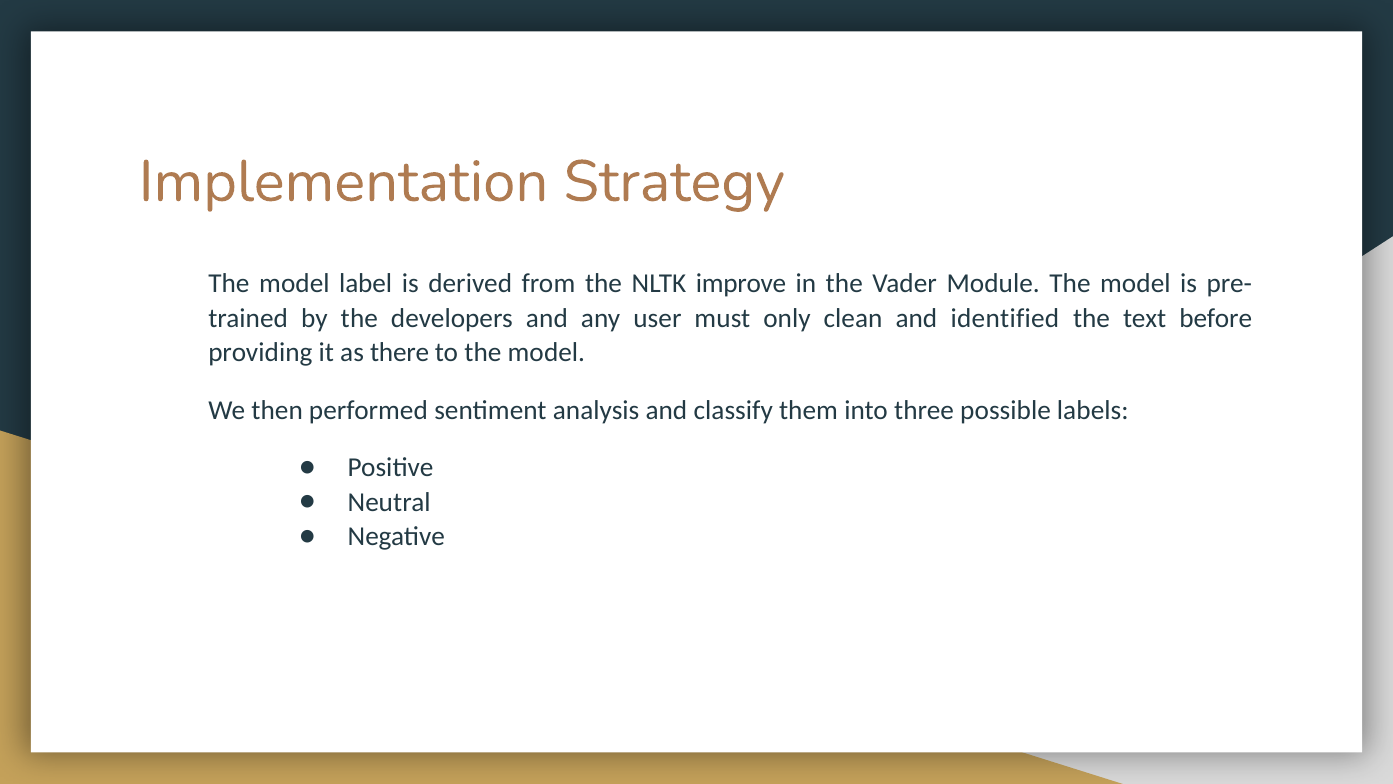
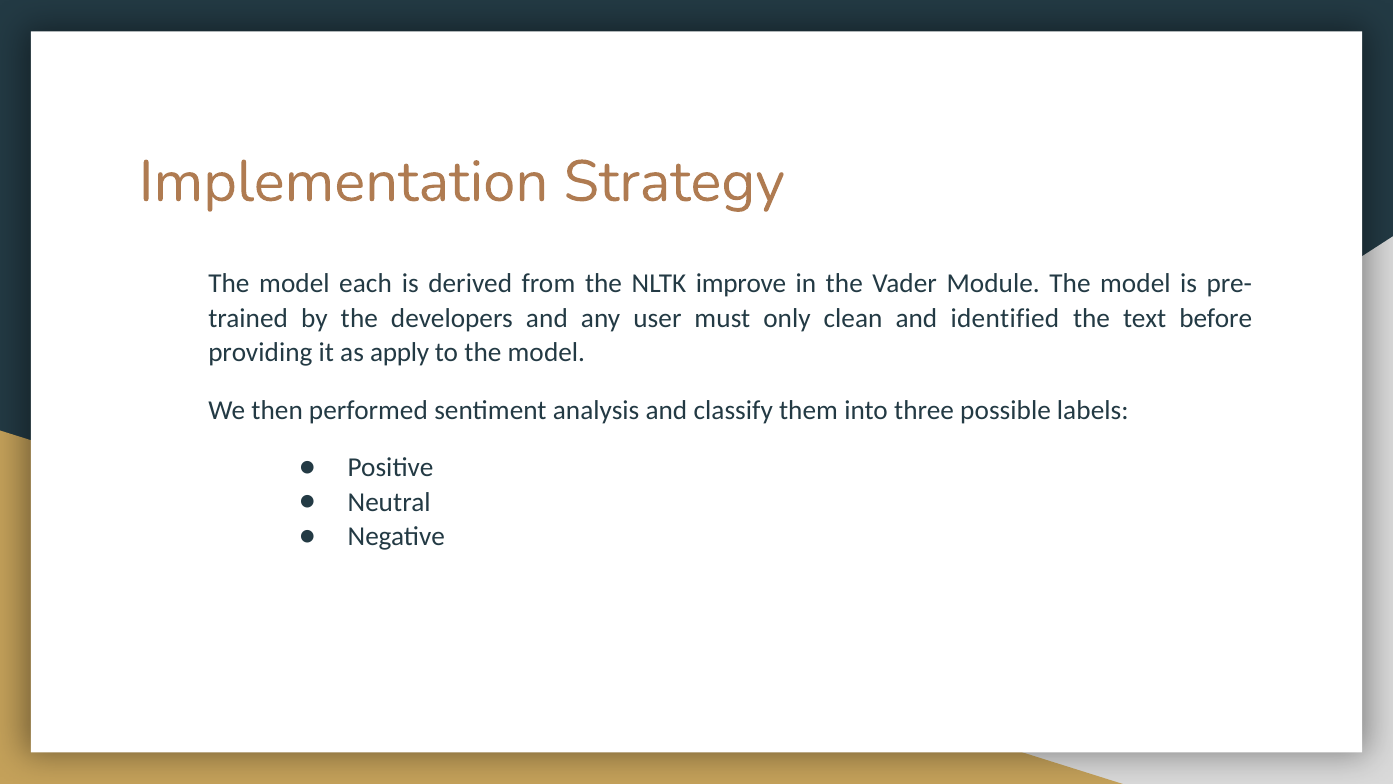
label: label -> each (366, 283)
there: there -> apply (400, 352)
